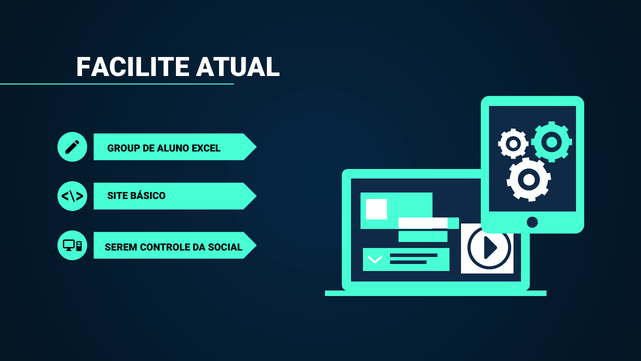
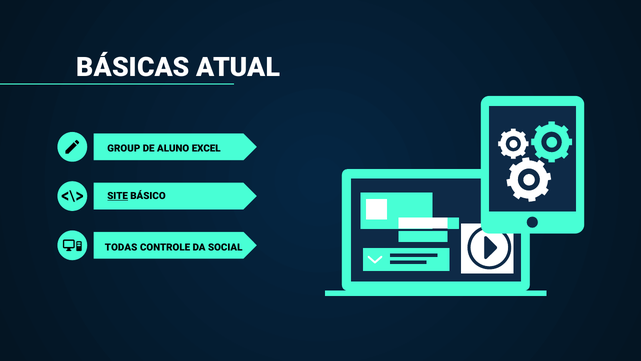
FACILITE: FACILITE -> BÁSICAS (133, 67)
SITE underline: none -> present (118, 196)
SEREM: SEREM -> TODAS (121, 247)
